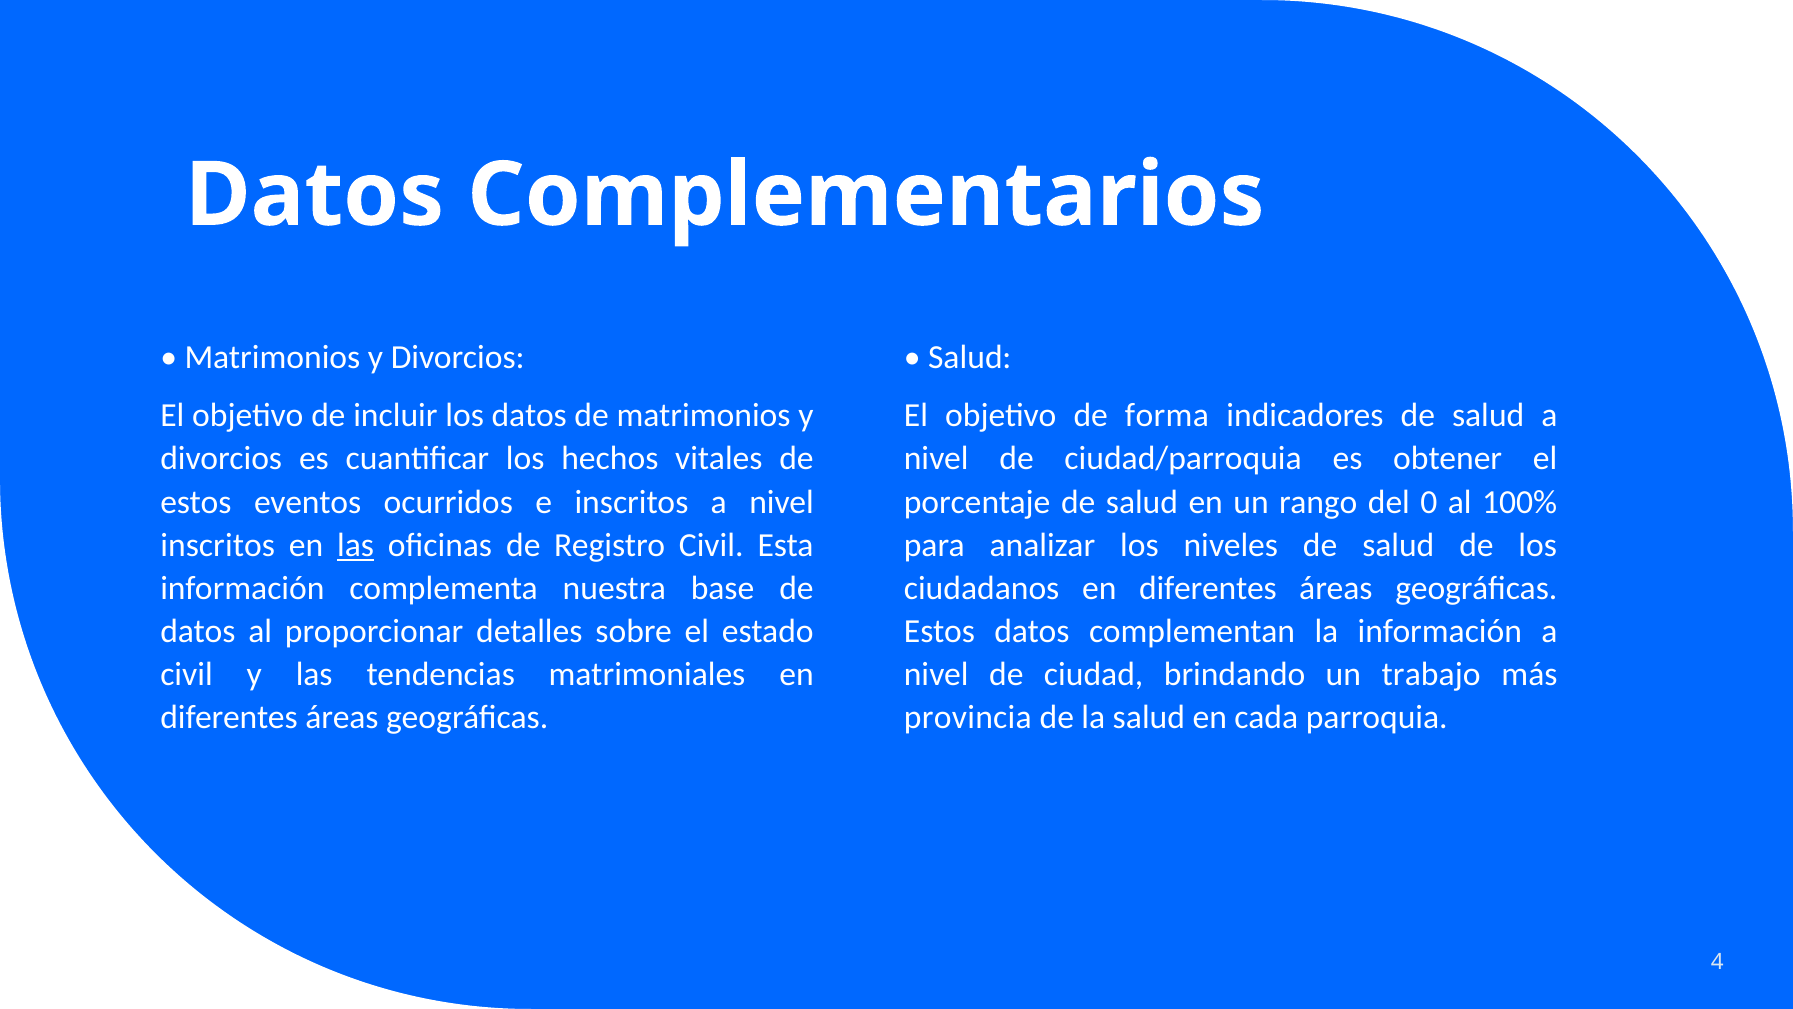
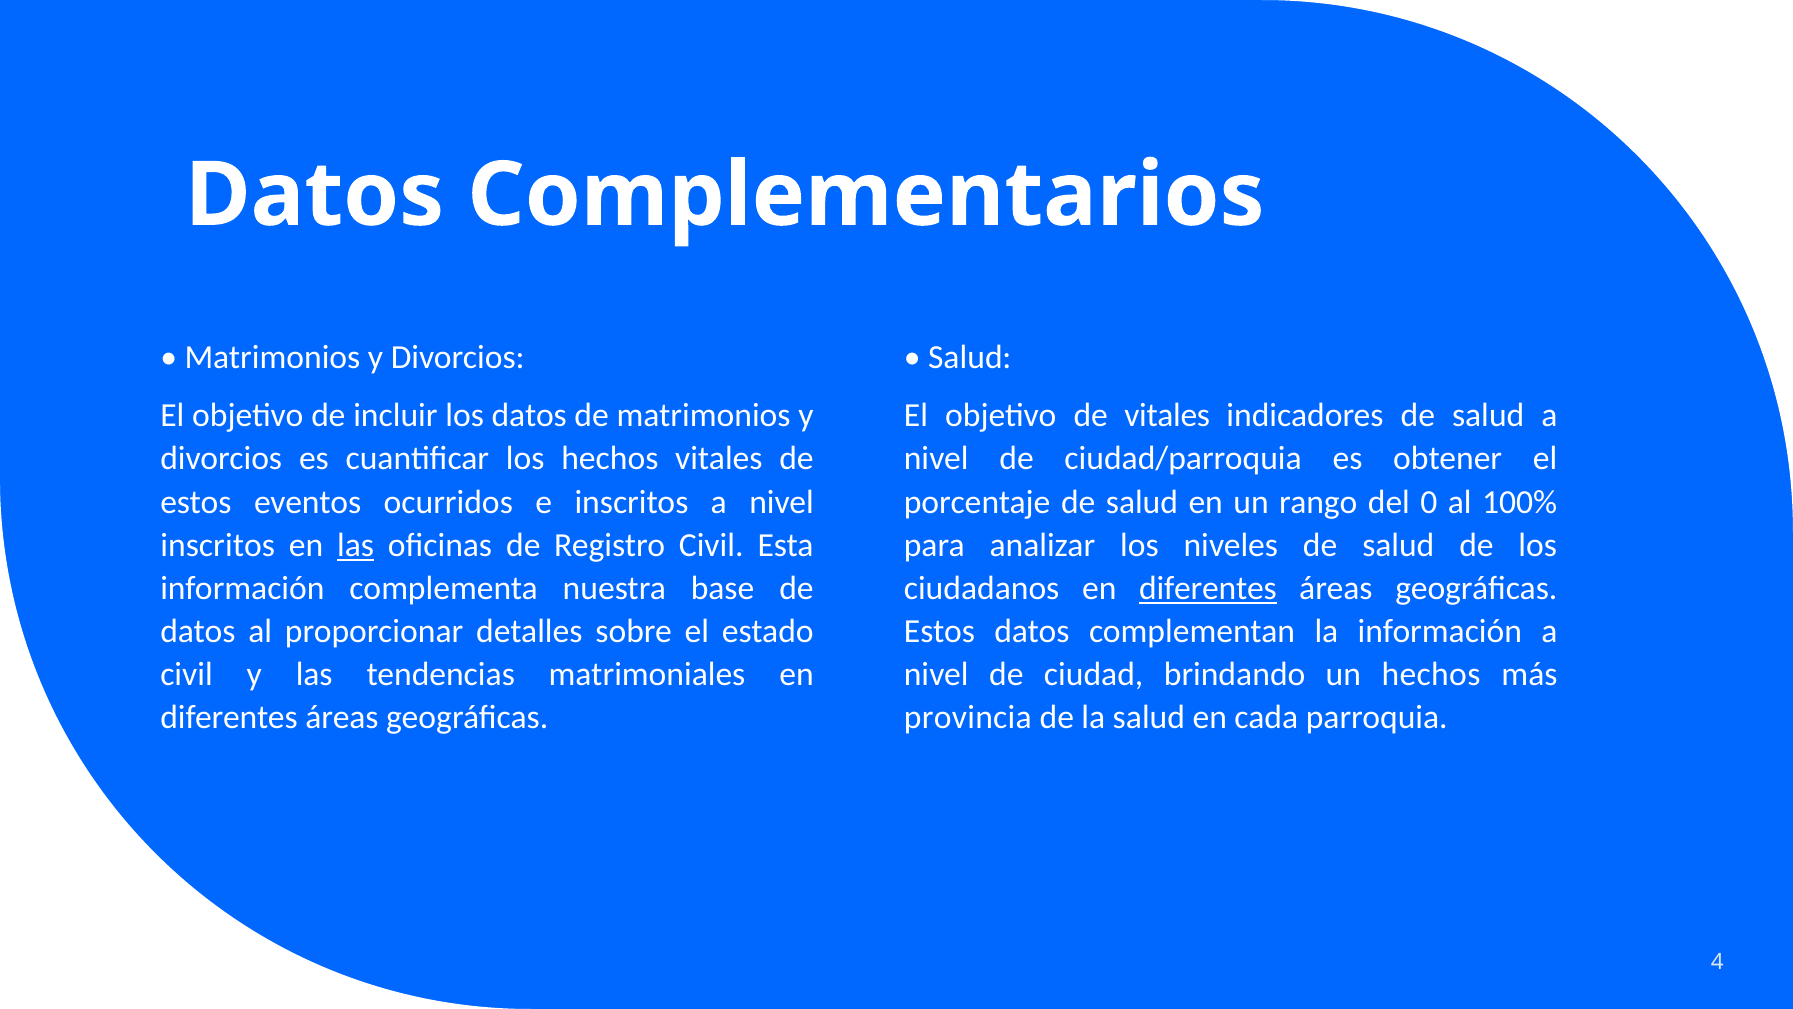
de forma: forma -> vitales (1167, 415)
diferentes underline: none -> present (1208, 588)
un trabajo: trabajo -> hechos (1431, 674)
